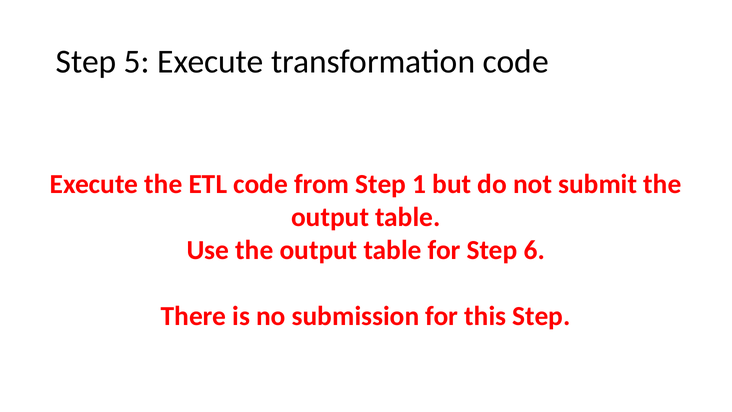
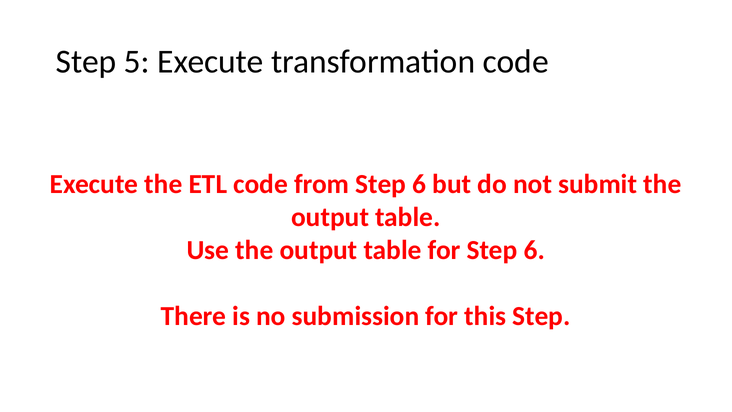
from Step 1: 1 -> 6 (419, 184)
